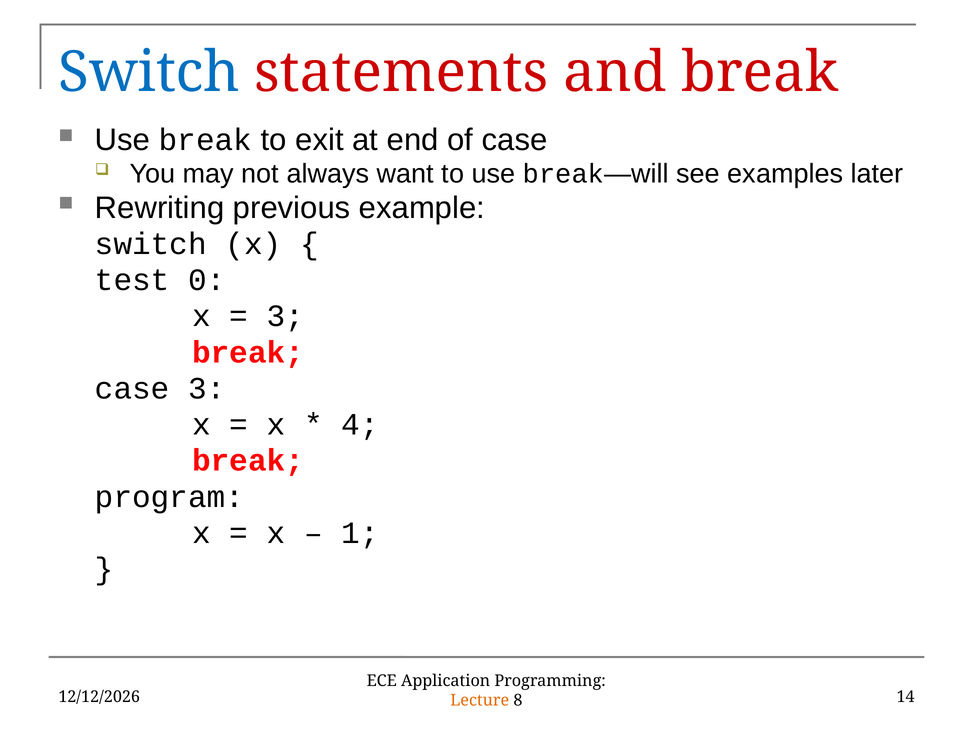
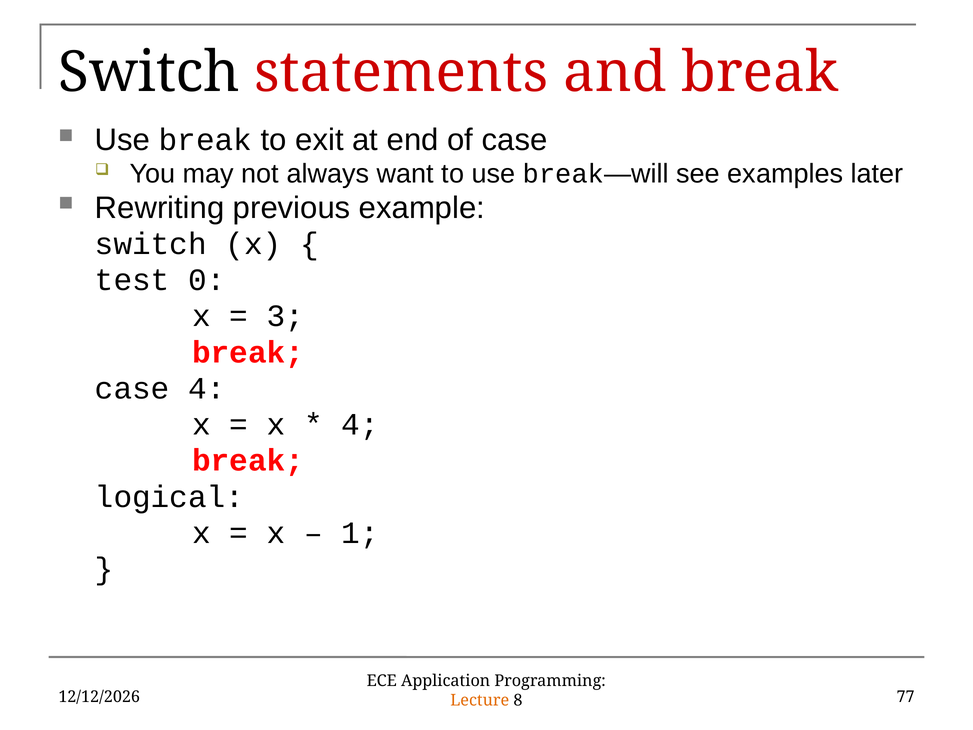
Switch colour: blue -> black (149, 72)
case 3: 3 -> 4 (207, 388)
program: program -> logical (169, 497)
14: 14 -> 77 (906, 697)
